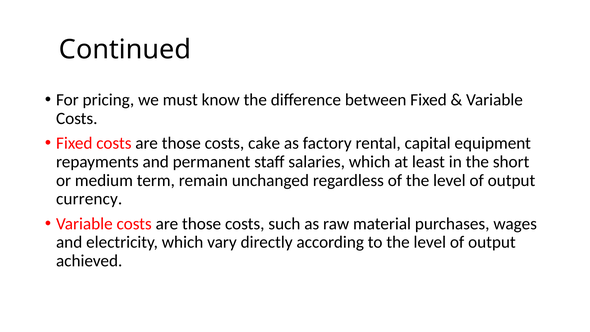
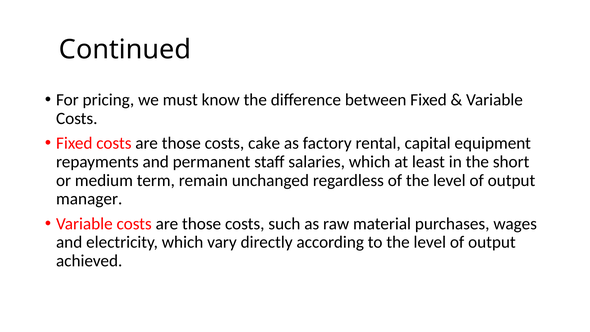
currency: currency -> manager (89, 199)
